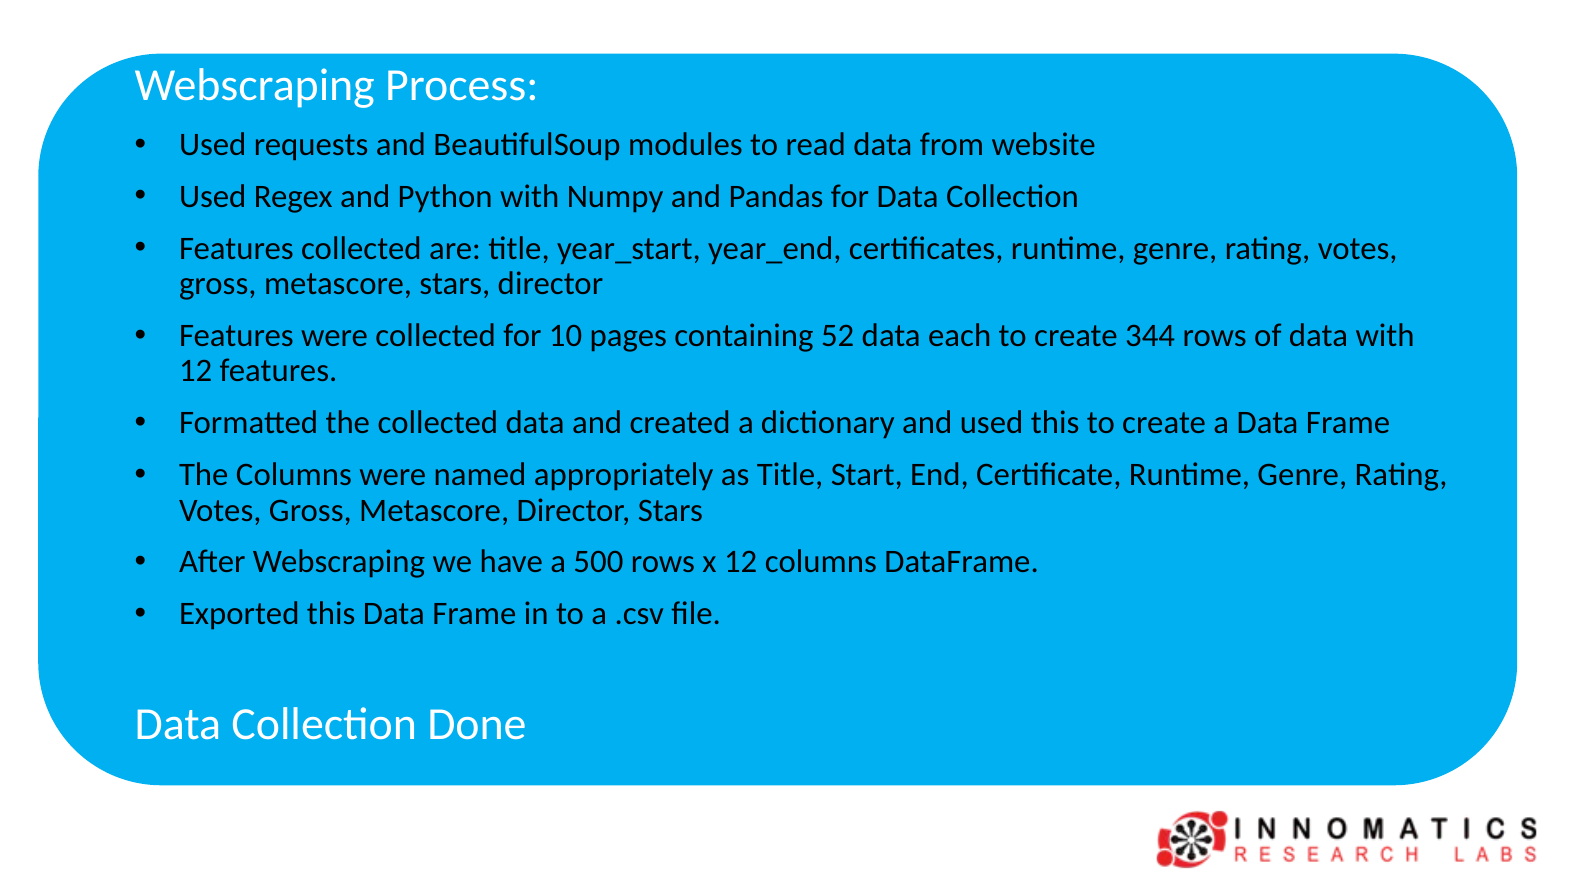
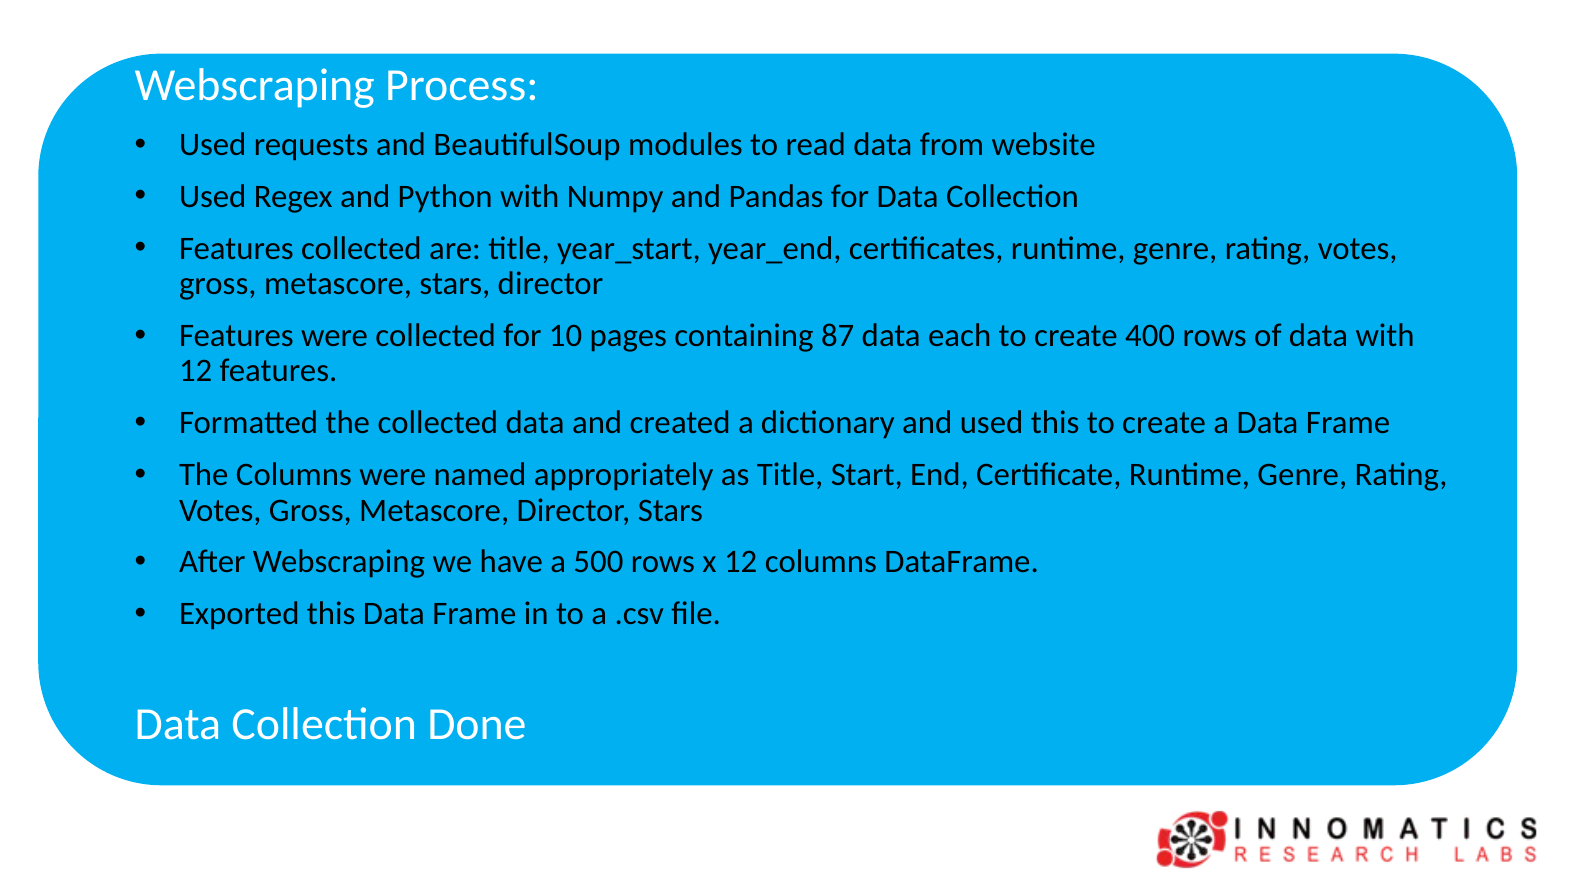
52: 52 -> 87 (838, 336)
344: 344 -> 400 (1150, 336)
